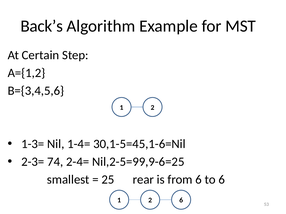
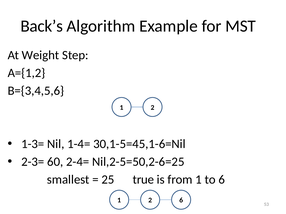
Certain: Certain -> Weight (40, 55)
74: 74 -> 60 (55, 162)
Nil,2-5=99,9-6=25: Nil,2-5=99,9-6=25 -> Nil,2-5=50,2-6=25 (138, 162)
rear: rear -> true (143, 180)
from 6: 6 -> 1 (199, 180)
